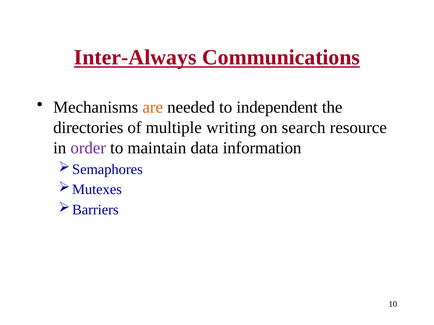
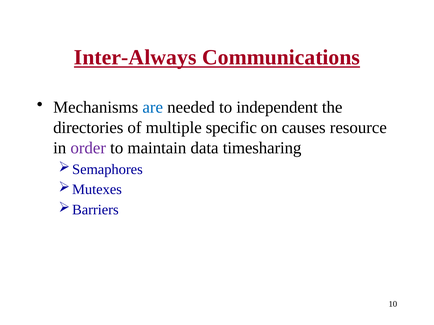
are colour: orange -> blue (153, 108)
writing: writing -> specific (231, 128)
search: search -> causes (304, 128)
information: information -> timesharing (262, 148)
